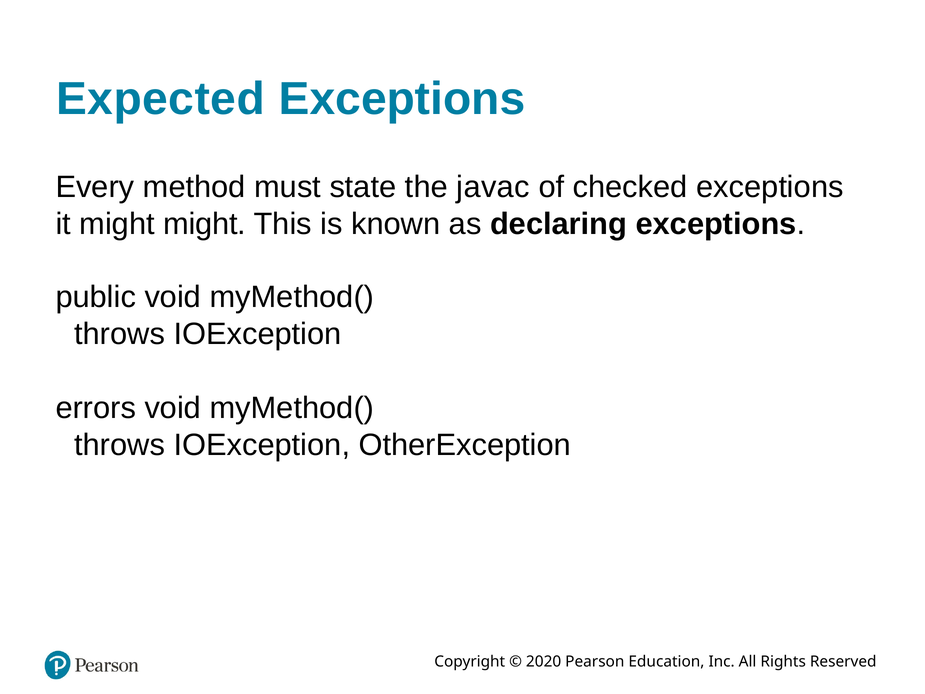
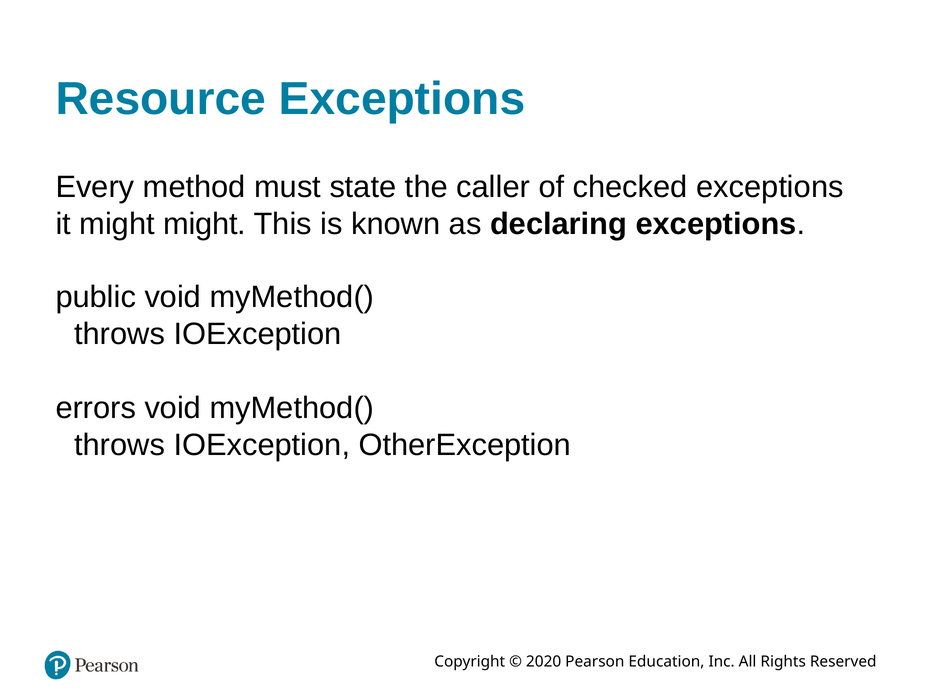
Expected: Expected -> Resource (161, 99)
javac: javac -> caller (493, 187)
